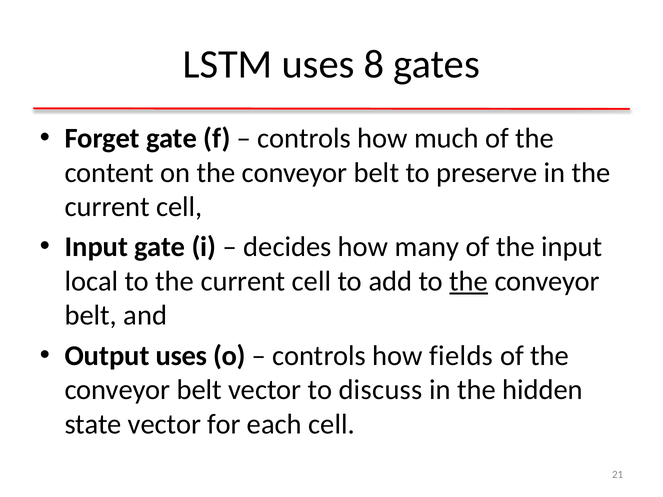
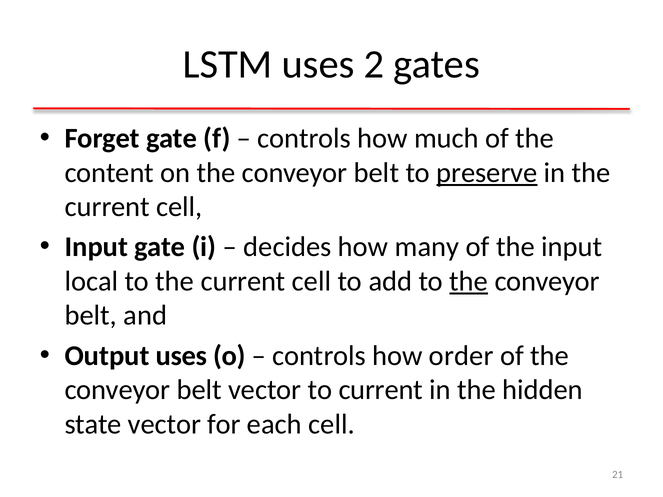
8: 8 -> 2 (374, 64)
preserve underline: none -> present (487, 173)
fields: fields -> order (461, 356)
to discuss: discuss -> current (381, 390)
